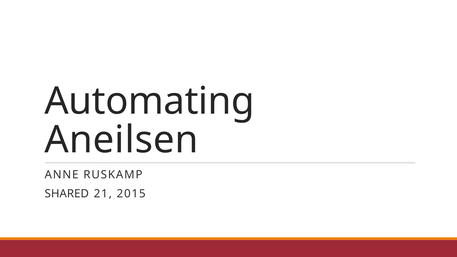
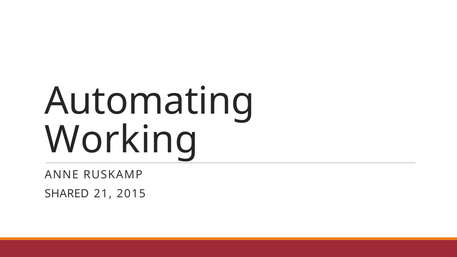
Aneilsen: Aneilsen -> Working (121, 140)
